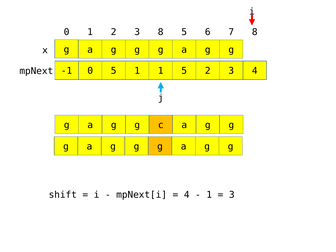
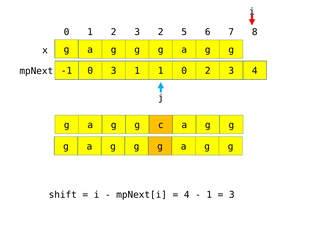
3 8: 8 -> 2 (161, 32)
0 5: 5 -> 3 (114, 71)
1 5: 5 -> 0 (184, 71)
